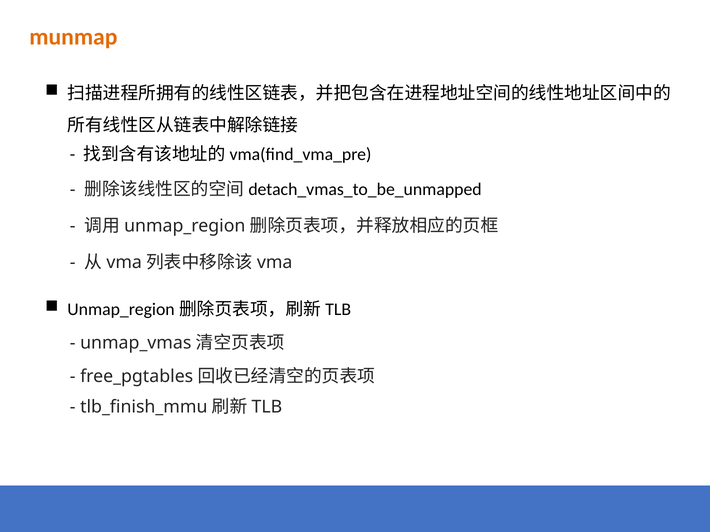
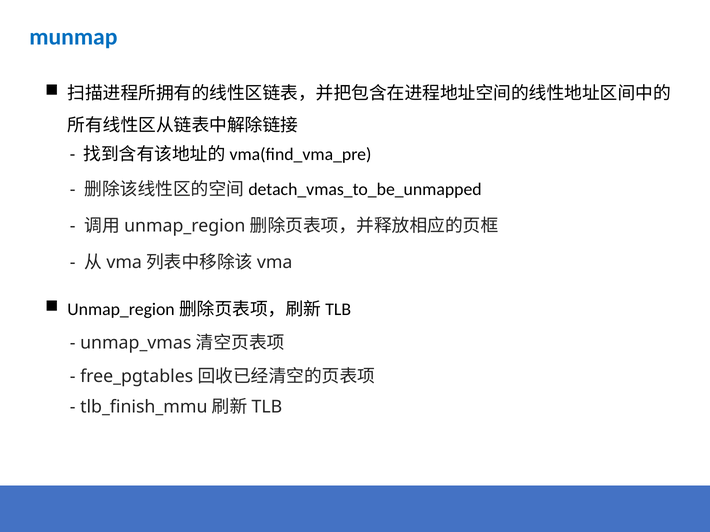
munmap colour: orange -> blue (73, 37)
